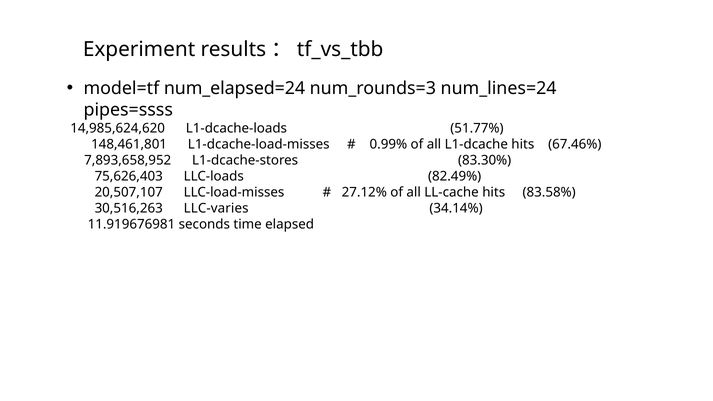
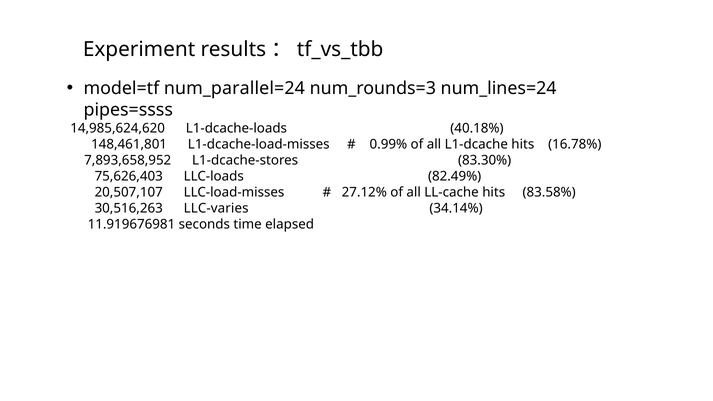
num_elapsed=24: num_elapsed=24 -> num_parallel=24 (234, 88)
51.77%: 51.77% -> 40.18% (477, 128)
67.46%: 67.46% -> 16.78% (575, 144)
